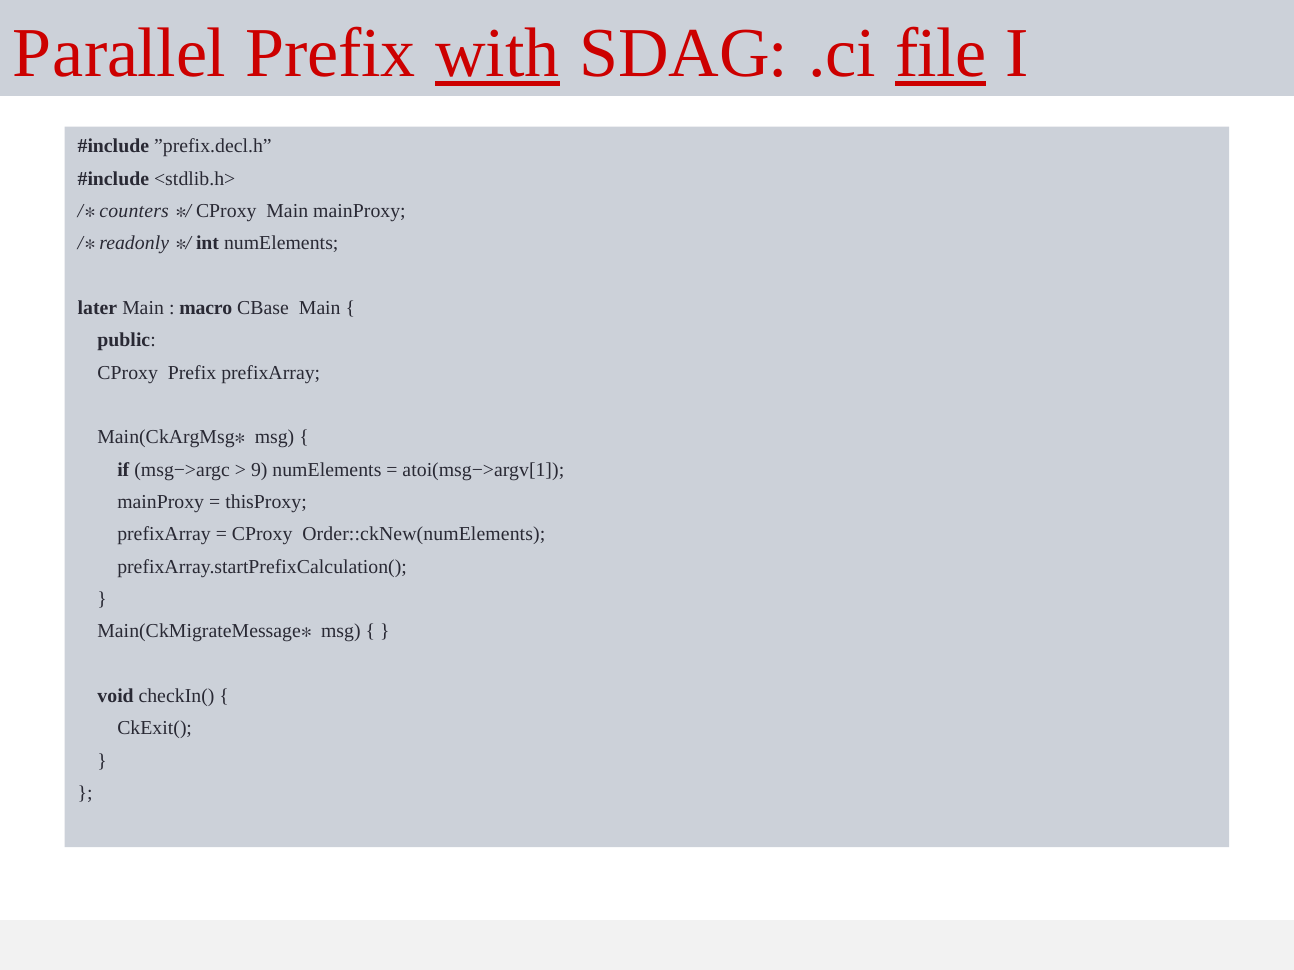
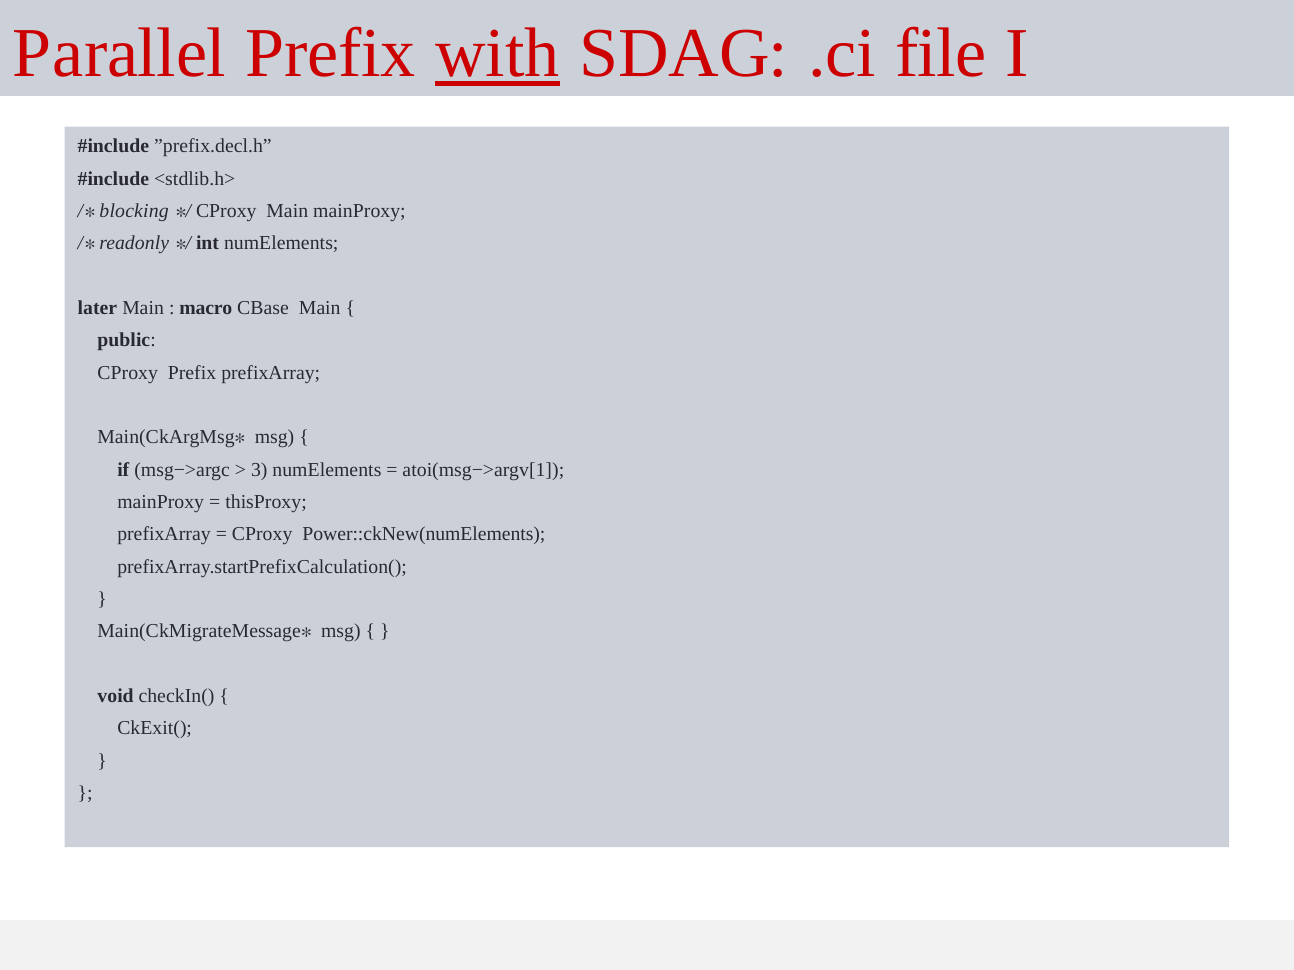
file underline: present -> none (941, 53)
counters: counters -> blocking (134, 211)
9: 9 -> 3 (259, 470)
Order::ckNew(numElements: Order::ckNew(numElements -> Power::ckNew(numElements (424, 535)
